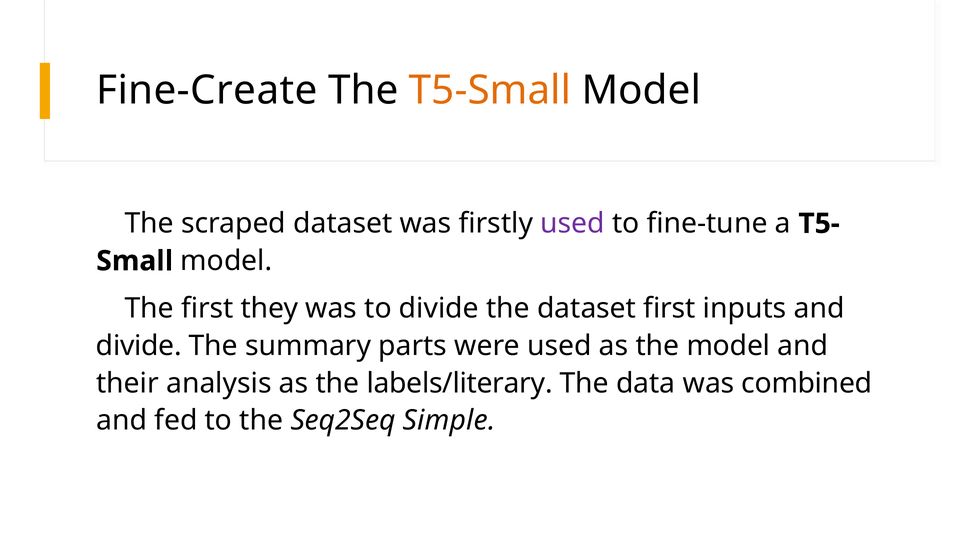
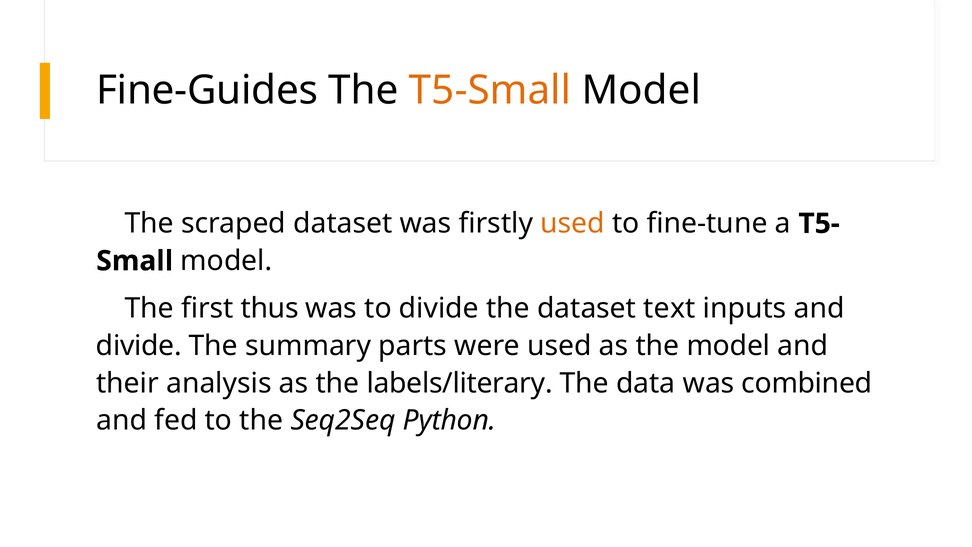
Fine-Create: Fine-Create -> Fine-Guides (207, 91)
used colour: purple -> orange (572, 224)
they: they -> thus (270, 308)
dataset first: first -> text (669, 308)
Simple: Simple -> Python (449, 420)
